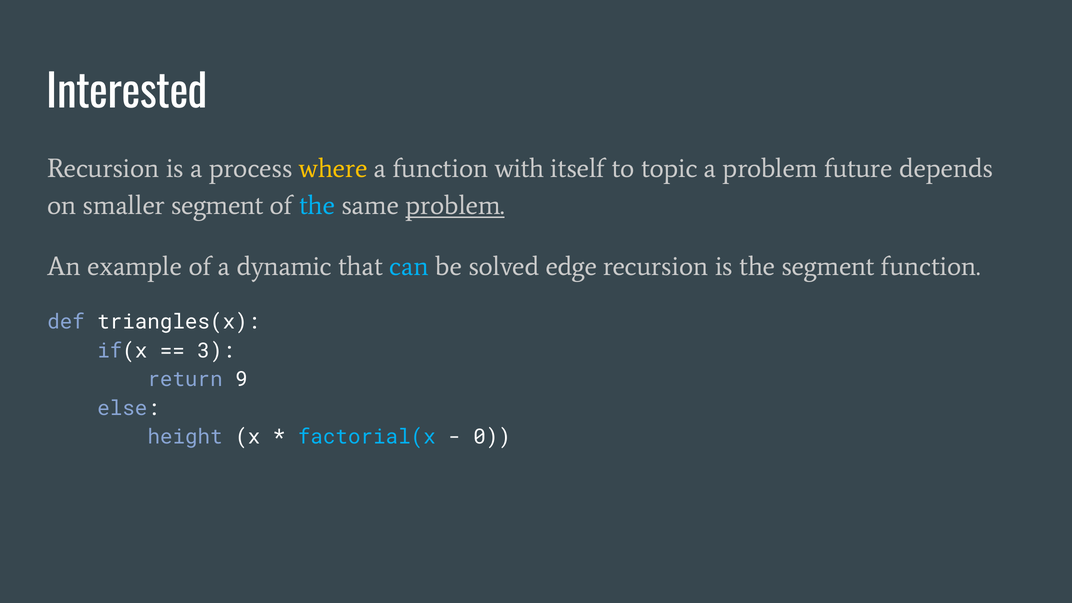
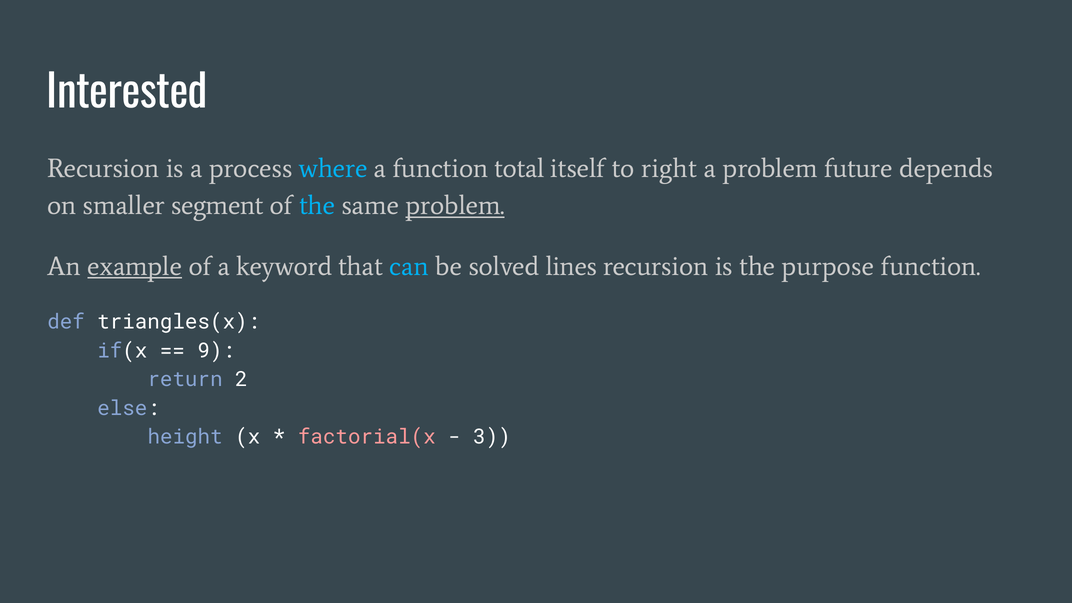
where colour: yellow -> light blue (333, 169)
with: with -> total (519, 169)
topic: topic -> right (669, 169)
example underline: none -> present (135, 266)
dynamic: dynamic -> keyword (284, 266)
edge: edge -> lines (571, 266)
the segment: segment -> purpose (828, 266)
3: 3 -> 9 (216, 351)
9: 9 -> 2 (242, 380)
factorial(x colour: light blue -> pink (367, 437)
0: 0 -> 3 (492, 437)
